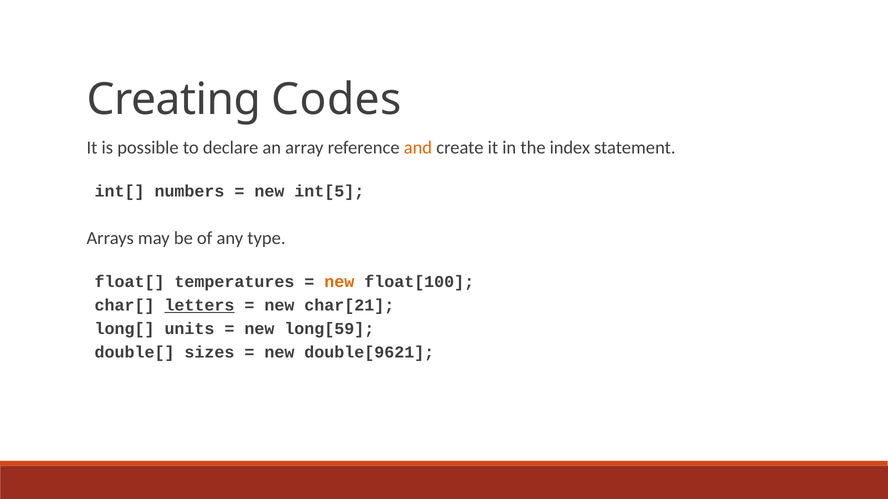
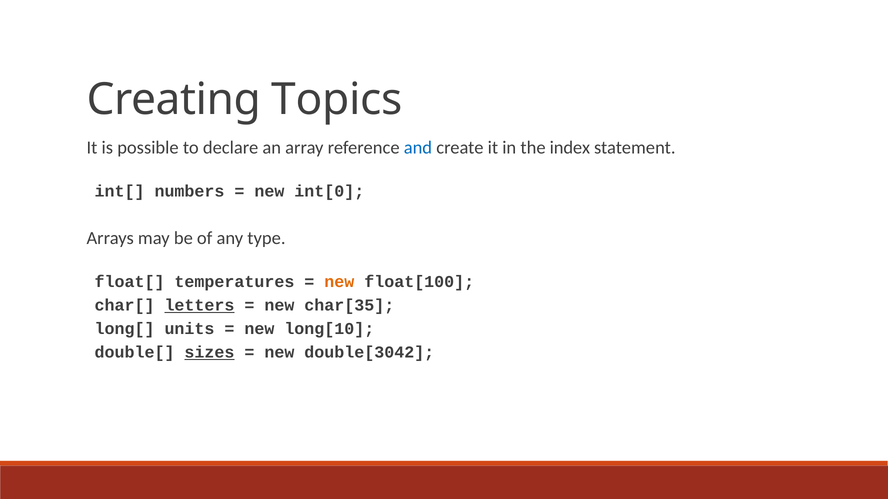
Codes: Codes -> Topics (337, 99)
and colour: orange -> blue (418, 148)
int[5: int[5 -> int[0 (329, 191)
char[21: char[21 -> char[35 (349, 306)
long[59: long[59 -> long[10 (329, 329)
sizes underline: none -> present (209, 353)
double[9621: double[9621 -> double[3042 (369, 353)
